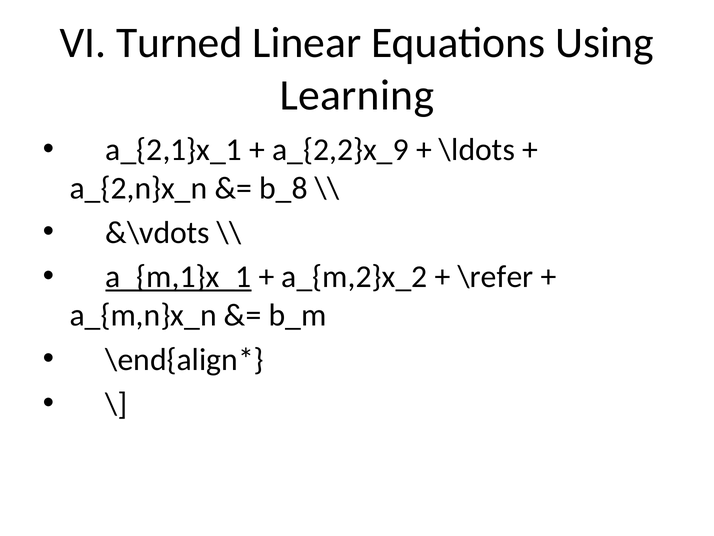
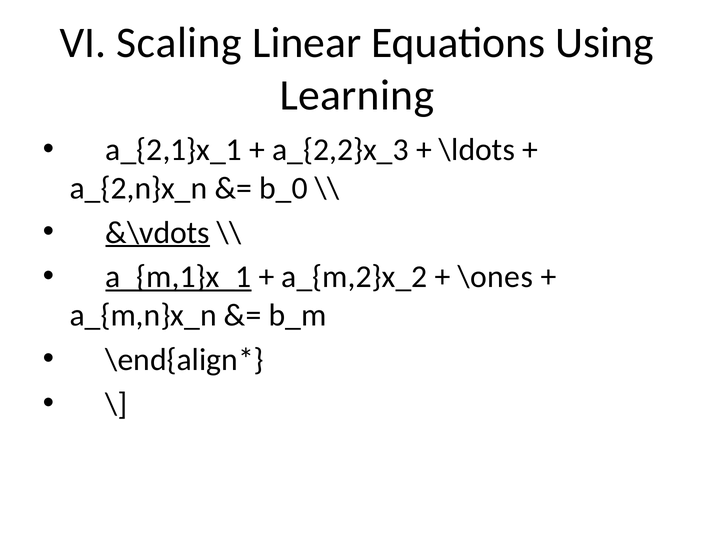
Turned: Turned -> Scaling (179, 43)
a_{2,2}x_9: a_{2,2}x_9 -> a_{2,2}x_3 (340, 150)
b_8: b_8 -> b_0 (283, 188)
&\vdots underline: none -> present (158, 232)
\refer: \refer -> \ones (495, 277)
